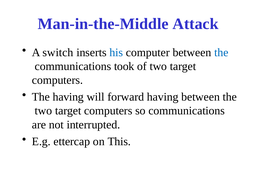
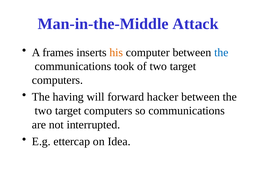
switch: switch -> frames (58, 53)
his colour: blue -> orange (116, 53)
forward having: having -> hacker (163, 97)
This: This -> Idea (119, 142)
